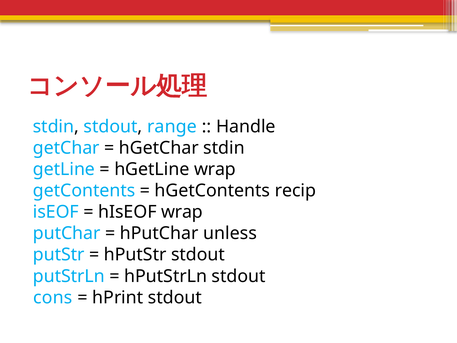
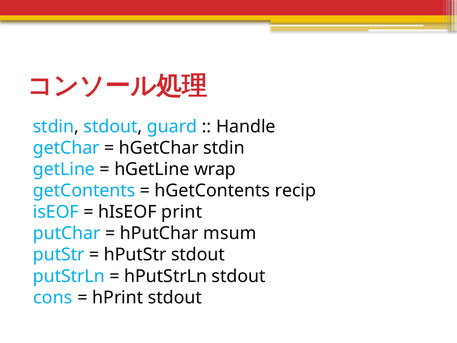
range: range -> guard (172, 127)
hIsEOF wrap: wrap -> print (182, 212)
unless: unless -> msum (230, 233)
